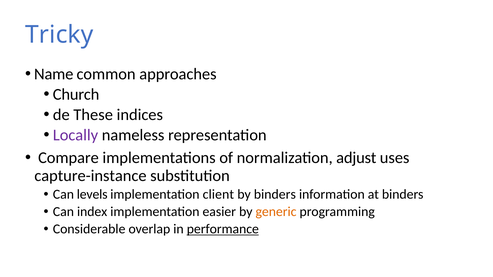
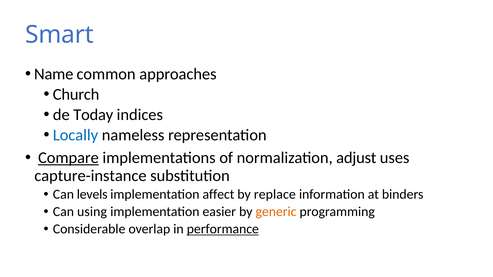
Tricky: Tricky -> Smart (59, 35)
These: These -> Today (93, 115)
Locally colour: purple -> blue (75, 135)
Compare underline: none -> present (68, 158)
client: client -> affect (218, 195)
by binders: binders -> replace (275, 195)
index: index -> using (92, 212)
